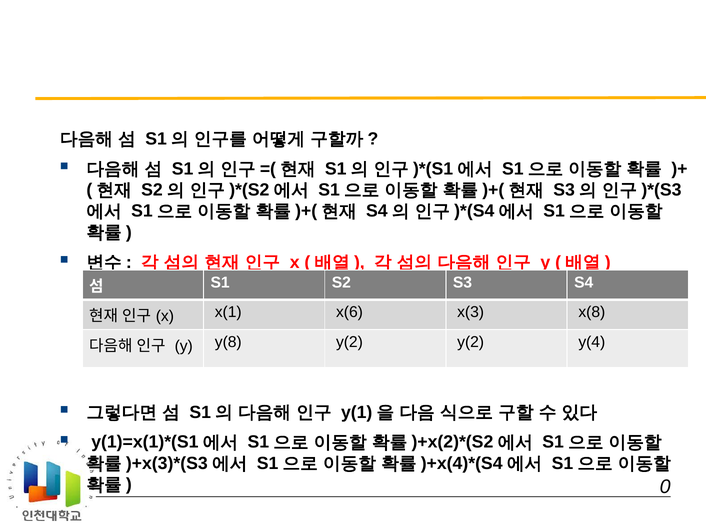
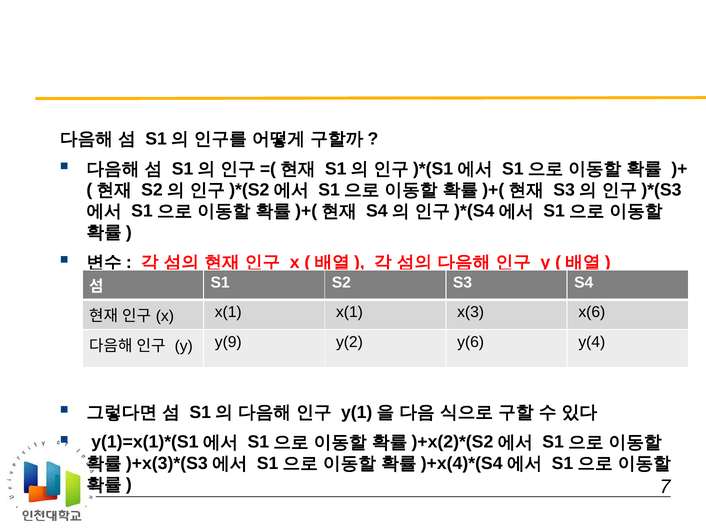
x(1 x(6: x(6 -> x(1 (349, 313)
x(8: x(8 -> x(6 (592, 313)
y(8: y(8 -> y(9 (228, 342)
y(2 y(2: y(2 -> y(6 (471, 342)
0: 0 -> 7 (665, 487)
